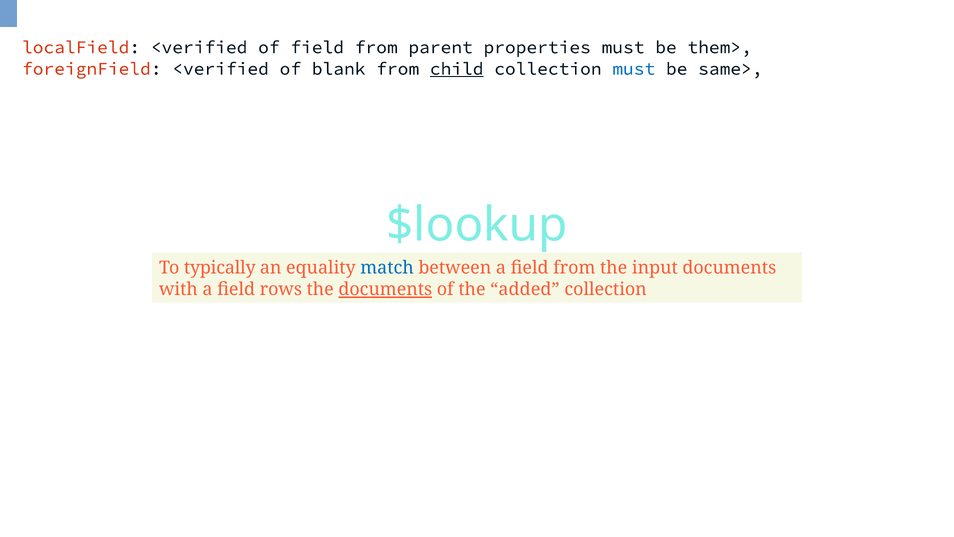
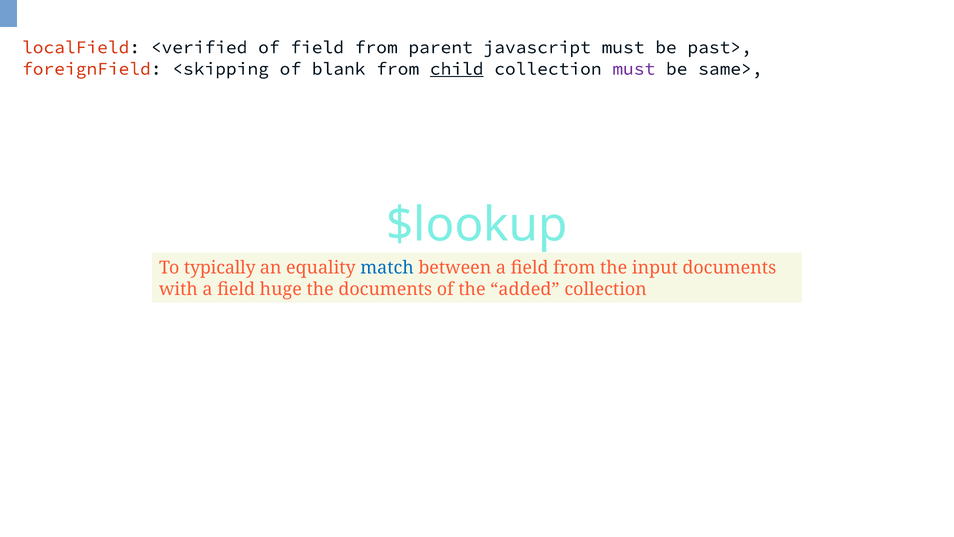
properties: properties -> javascript (537, 47)
them>: them> -> past> (720, 47)
foreignField <verified: <verified -> <skipping (221, 69)
must colour: blue -> purple (634, 69)
rows: rows -> huge (281, 289)
documents underline: present -> none (385, 289)
